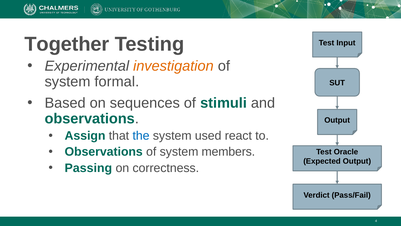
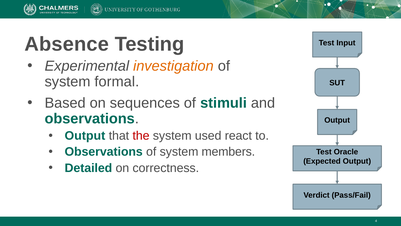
Together: Together -> Absence (67, 44)
Assign: Assign -> Output (85, 136)
the colour: blue -> red (141, 136)
Passing: Passing -> Detailed (88, 168)
